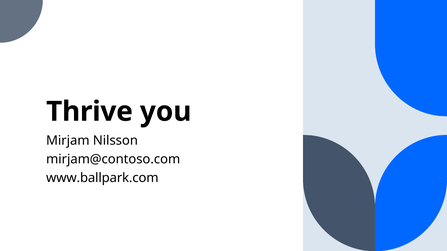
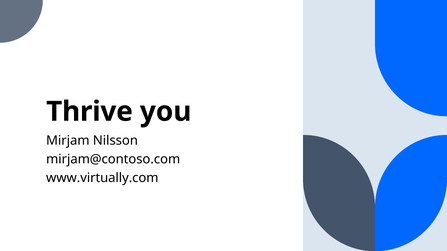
www.ballpark.com: www.ballpark.com -> www.virtually.com (102, 178)
